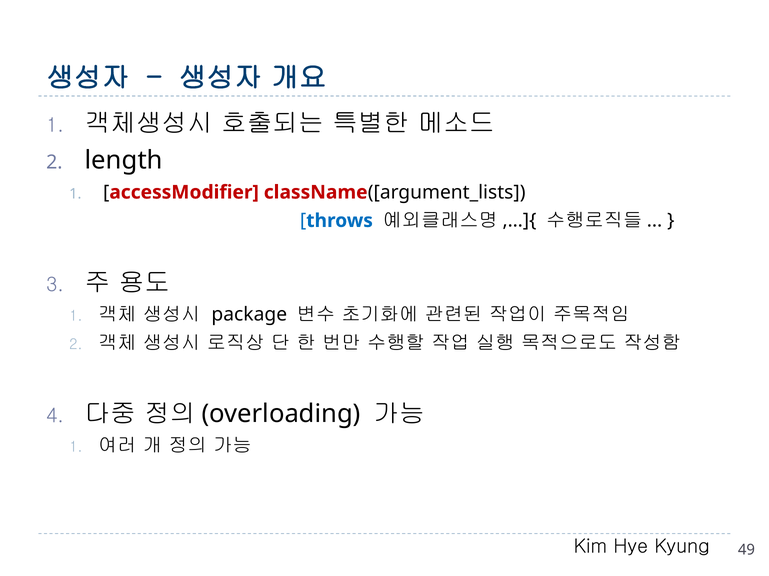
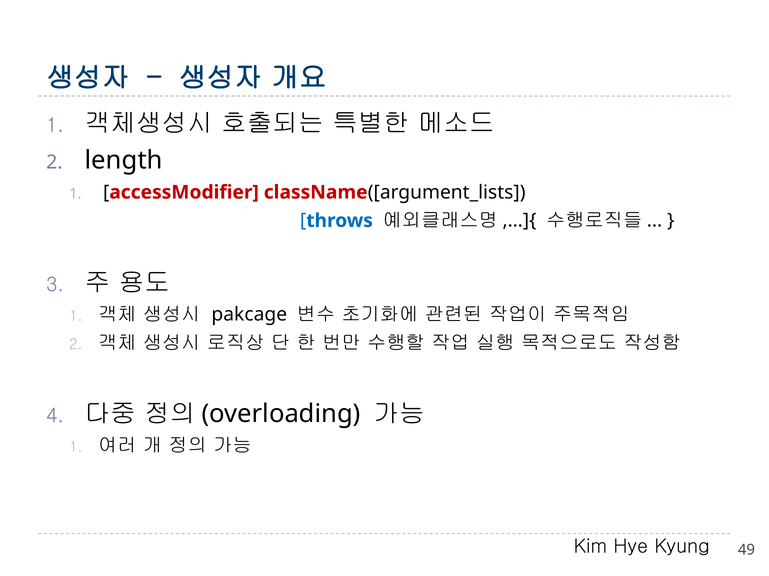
package: package -> pakcage (249, 315)
